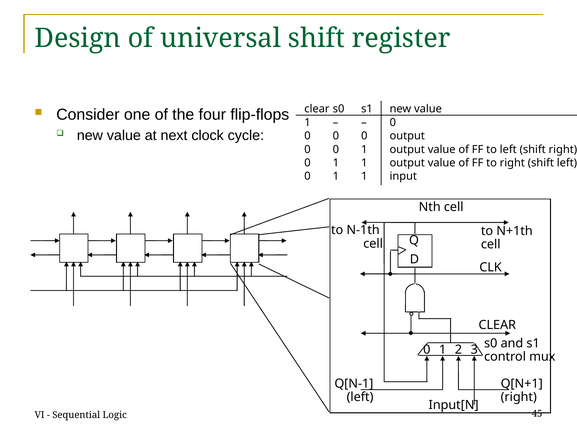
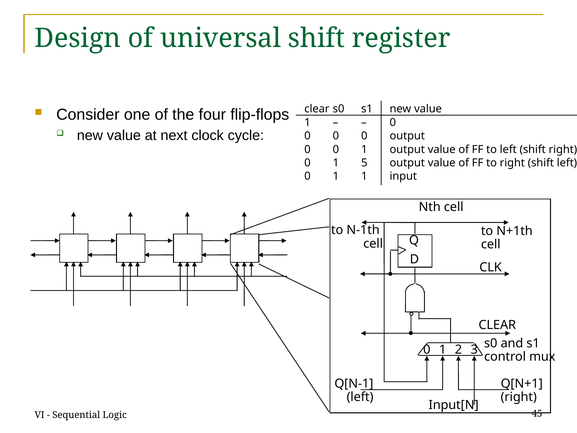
1: 1 -> 5 (364, 163)
